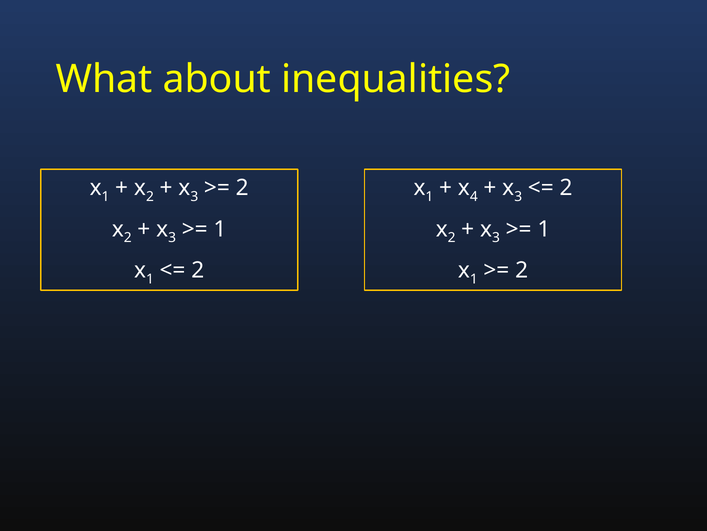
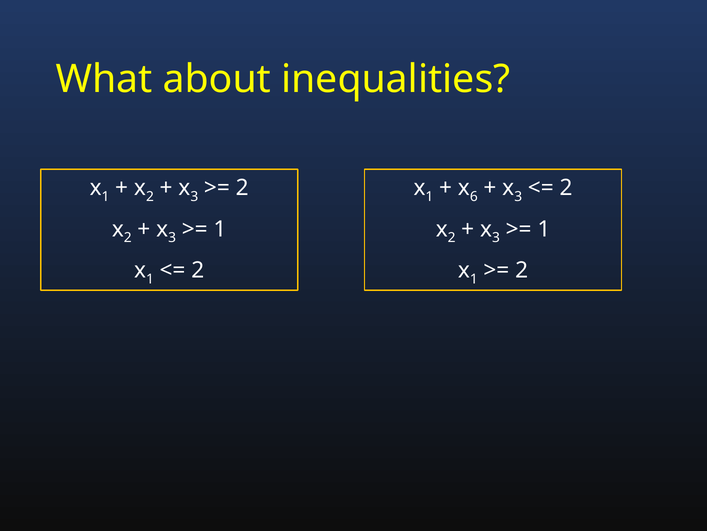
4: 4 -> 6 (474, 197)
